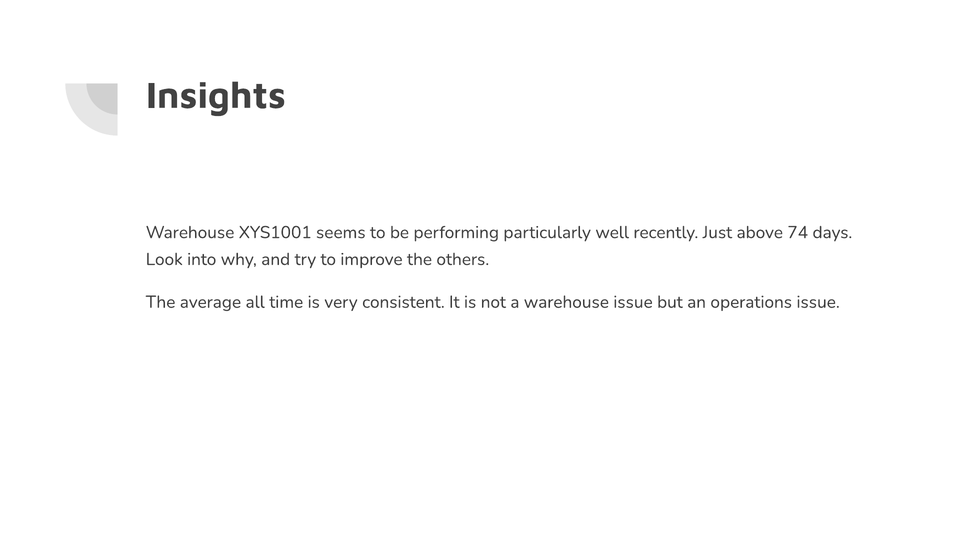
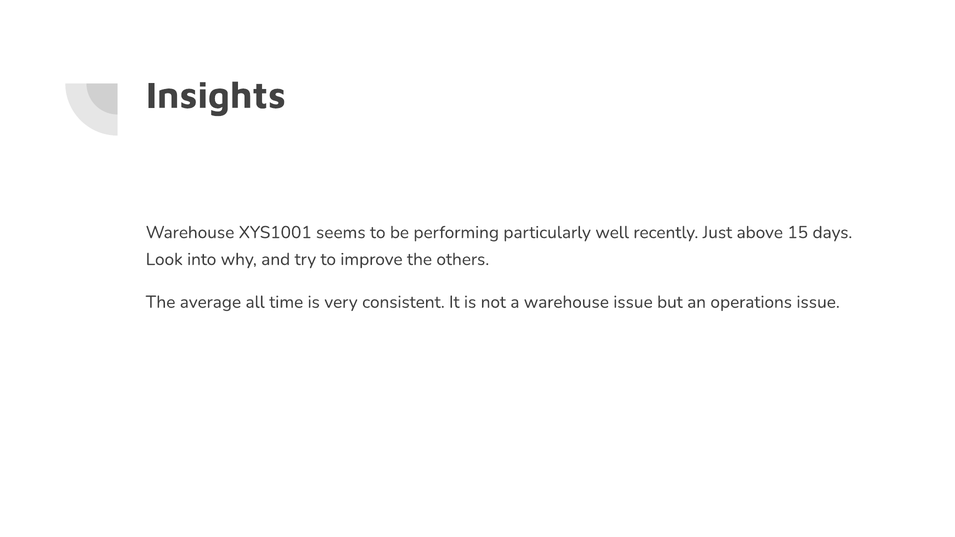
74: 74 -> 15 (798, 233)
